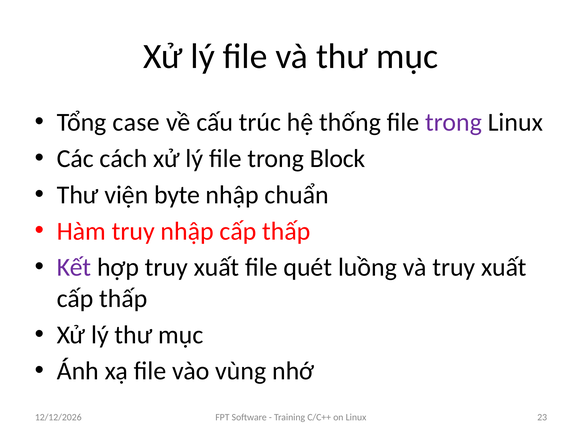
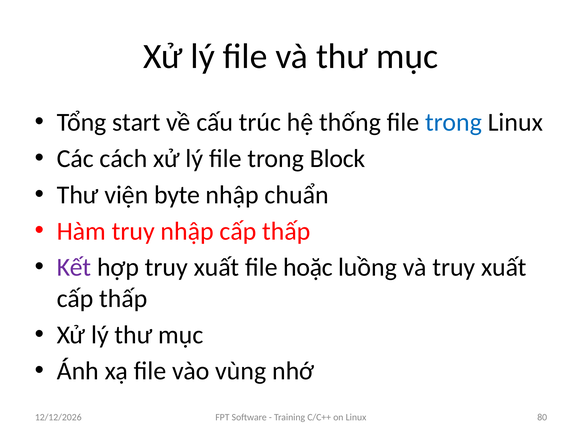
case: case -> start (136, 122)
trong colour: purple -> blue (454, 122)
quét: quét -> hoặc (308, 267)
23: 23 -> 80 (542, 417)
